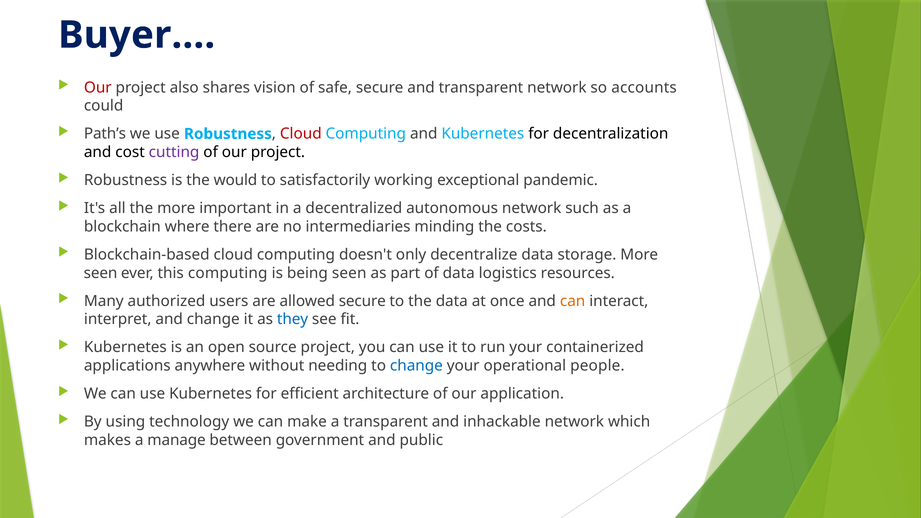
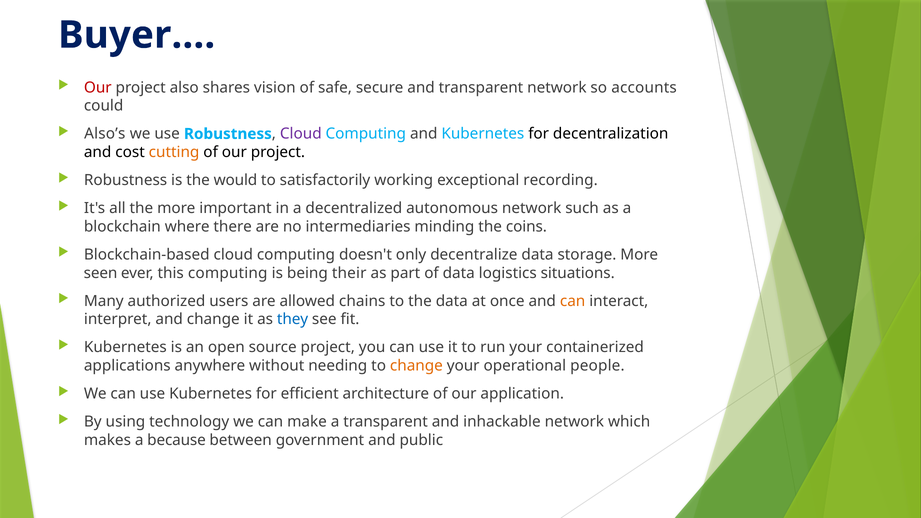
Path’s: Path’s -> Also’s (105, 134)
Cloud colour: red -> purple (301, 134)
cutting colour: purple -> orange (174, 152)
pandemic: pandemic -> recording (561, 180)
costs: costs -> coins (526, 227)
being seen: seen -> their (349, 273)
resources: resources -> situations (578, 273)
allowed secure: secure -> chains (362, 301)
change colour: blue -> orange (416, 366)
manage: manage -> because (177, 440)
